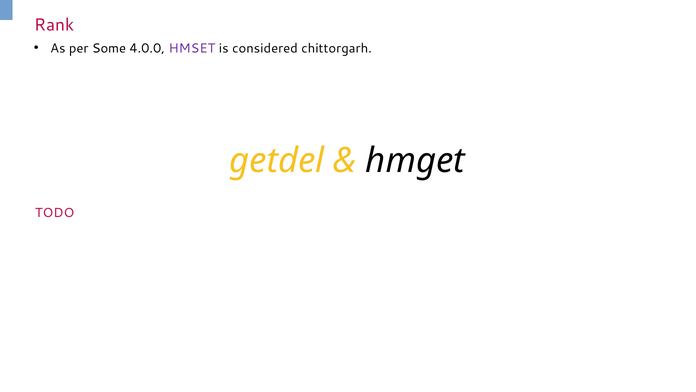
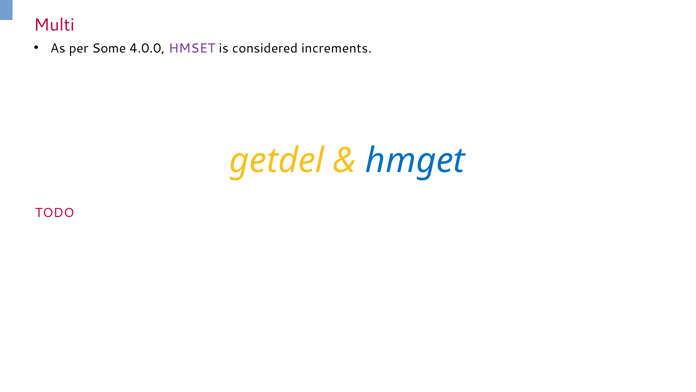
Rank: Rank -> Multi (54, 25)
chittorgarh: chittorgarh -> increments (337, 48)
hmget colour: black -> blue (415, 161)
